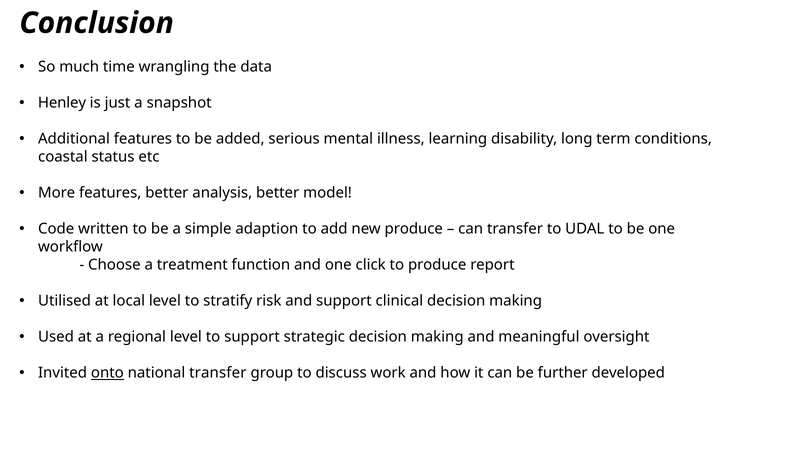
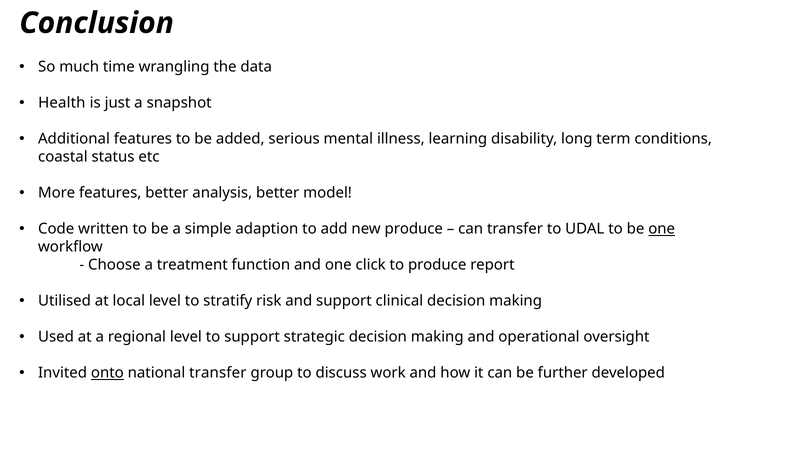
Henley: Henley -> Health (62, 103)
one underline: none -> present (662, 229)
meaningful: meaningful -> operational (539, 337)
